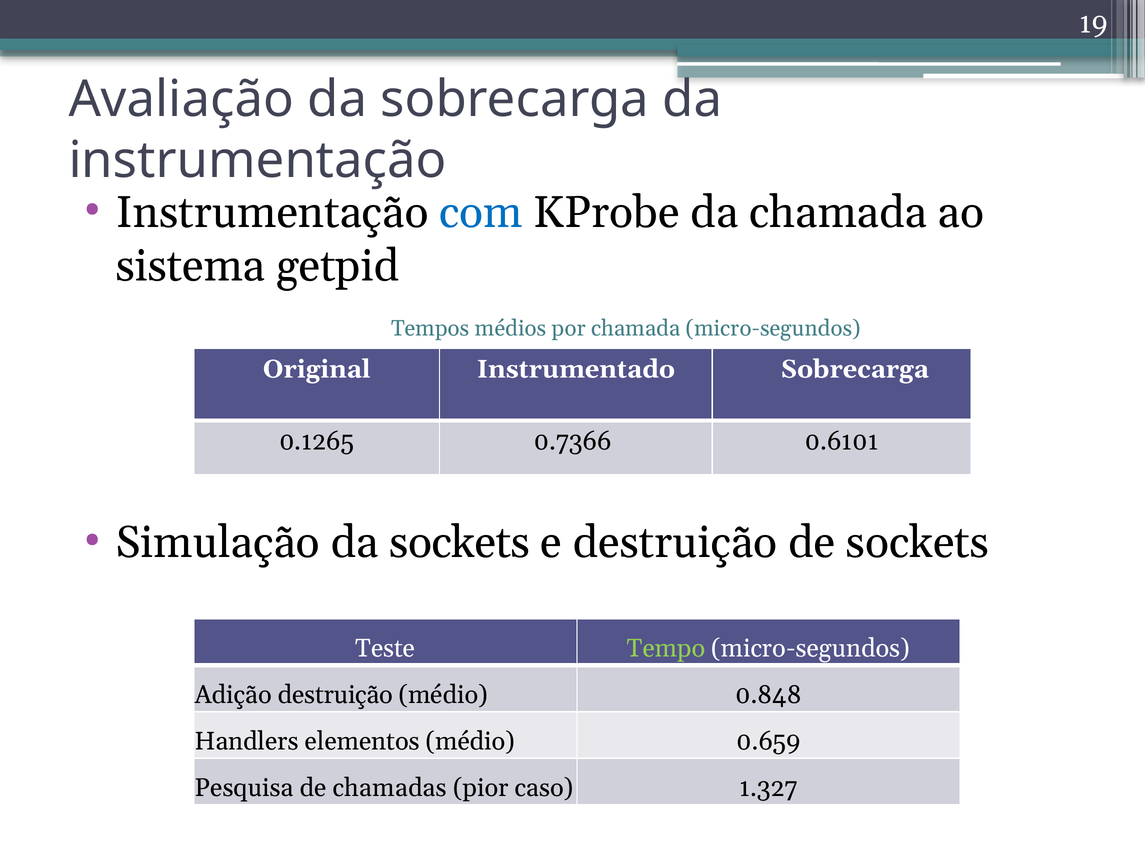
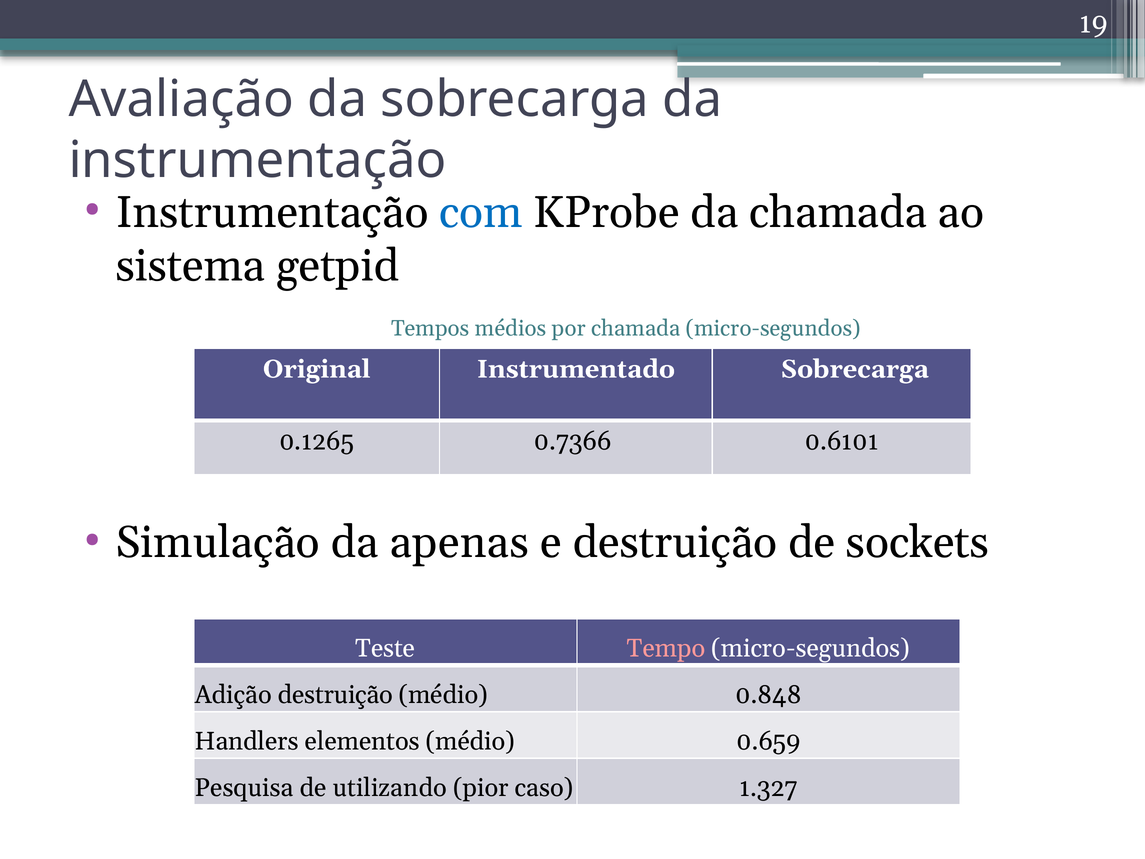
da sockets: sockets -> apenas (459, 543)
Tempo colour: light green -> pink (666, 648)
chamadas: chamadas -> utilizando (390, 787)
